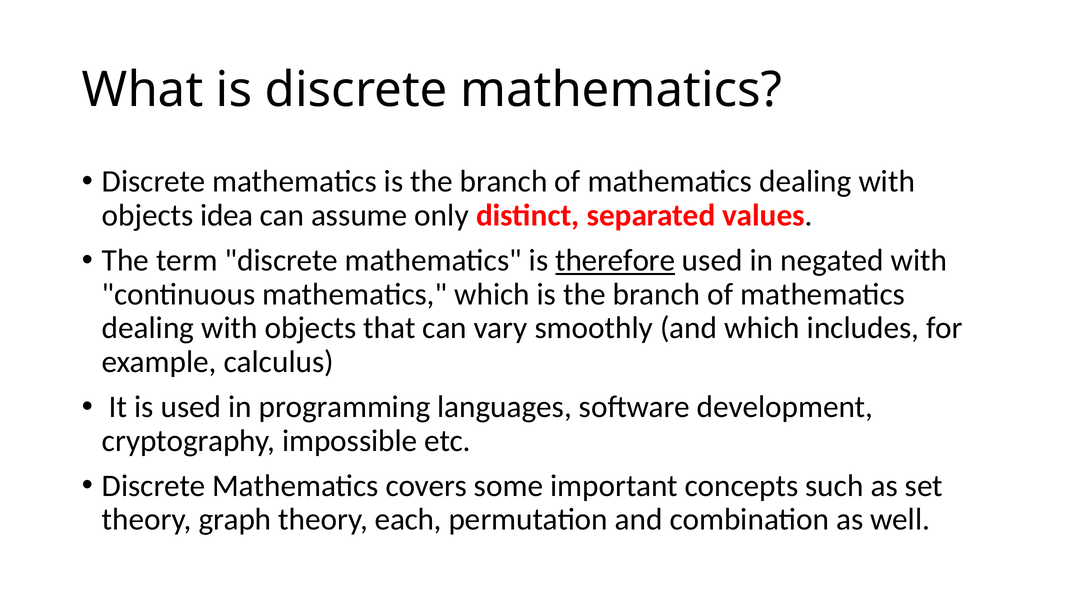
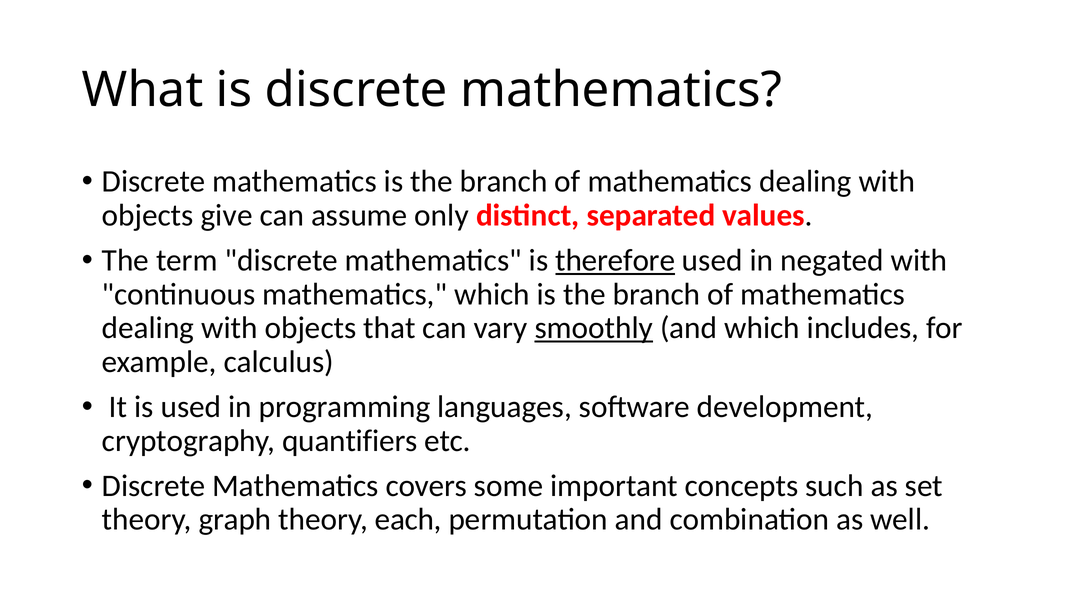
idea: idea -> give (227, 215)
smoothly underline: none -> present (594, 328)
impossible: impossible -> quantifiers (350, 440)
